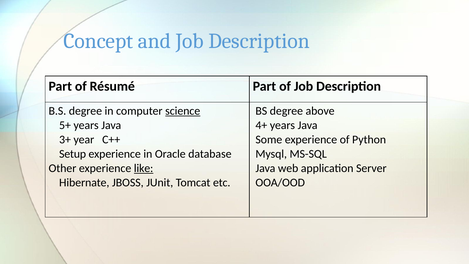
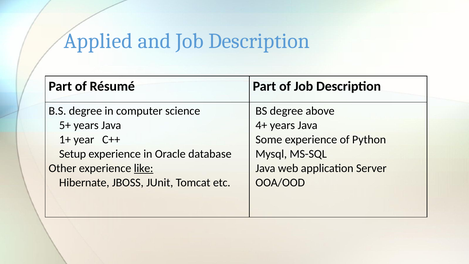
Concept: Concept -> Applied (98, 41)
science underline: present -> none (183, 111)
3+: 3+ -> 1+ (65, 140)
